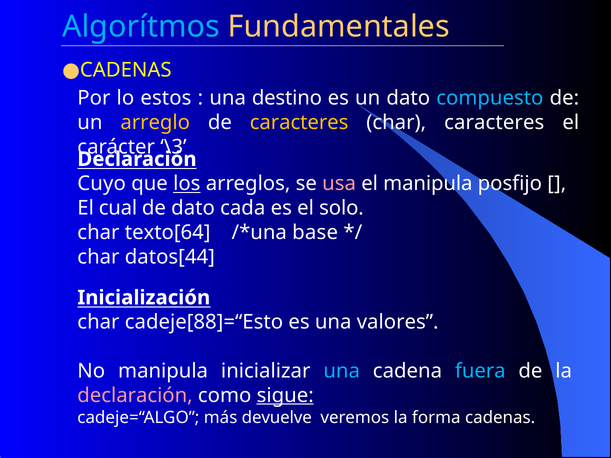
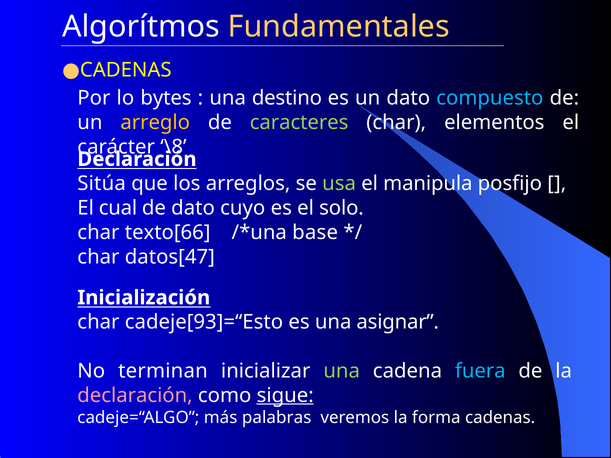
Algorítmos colour: light blue -> white (141, 27)
estos: estos -> bytes (166, 98)
caracteres colour: yellow -> light green (299, 123)
char caracteres: caracteres -> elementos (494, 123)
\3: \3 -> \8 (173, 147)
Cuyo: Cuyo -> Sitúa (102, 184)
los underline: present -> none (187, 184)
usa colour: pink -> light green (339, 184)
cada: cada -> cuyo (243, 208)
texto[64: texto[64 -> texto[66 (168, 233)
datos[44: datos[44 -> datos[47 (170, 257)
cadeje[88]=“Esto: cadeje[88]=“Esto -> cadeje[93]=“Esto (204, 322)
valores: valores -> asignar (398, 322)
No manipula: manipula -> terminan (163, 371)
una colour: light blue -> light green (342, 371)
devuelve: devuelve -> palabras (277, 418)
